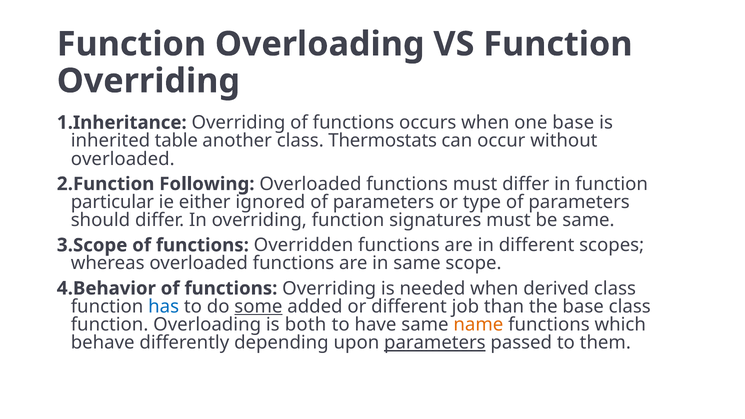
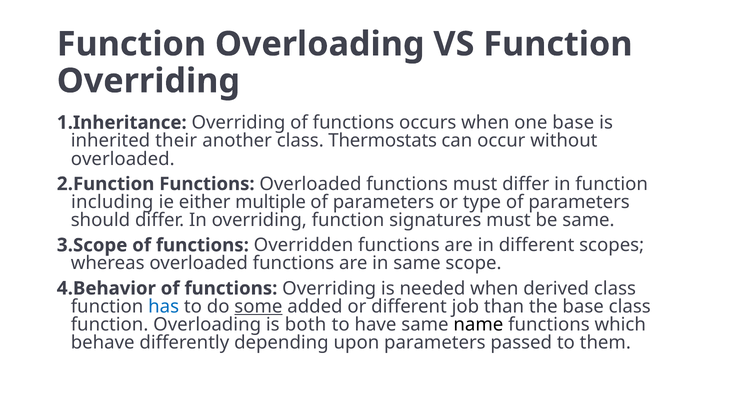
table: table -> their (176, 141)
Following: Following -> Functions (207, 184)
particular: particular -> including (112, 202)
ignored: ignored -> multiple (271, 202)
name colour: orange -> black (478, 325)
parameters underline: present -> none (435, 343)
